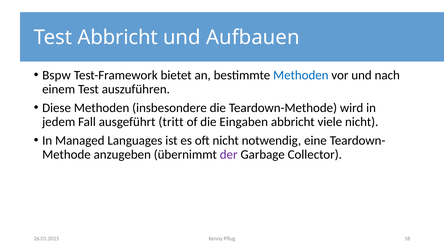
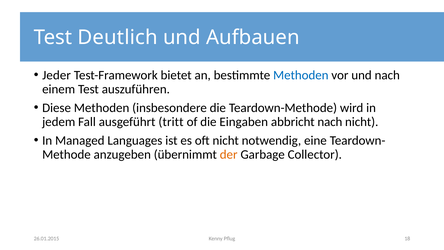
Test Abbricht: Abbricht -> Deutlich (118, 37)
Bspw: Bspw -> Jeder (57, 75)
abbricht viele: viele -> nach (330, 122)
der colour: purple -> orange (229, 154)
